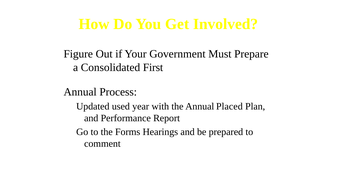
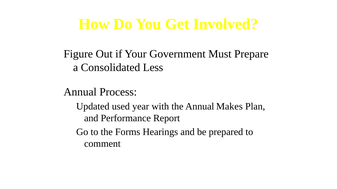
First: First -> Less (153, 68)
Placed: Placed -> Makes (229, 107)
